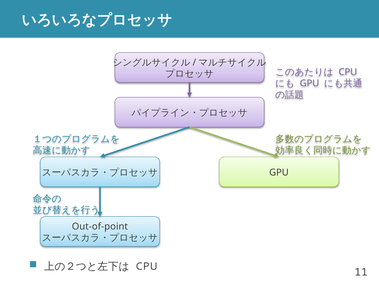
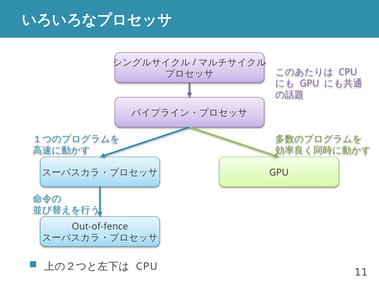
Out-of-point: Out-of-point -> Out-of-fence (100, 227)
